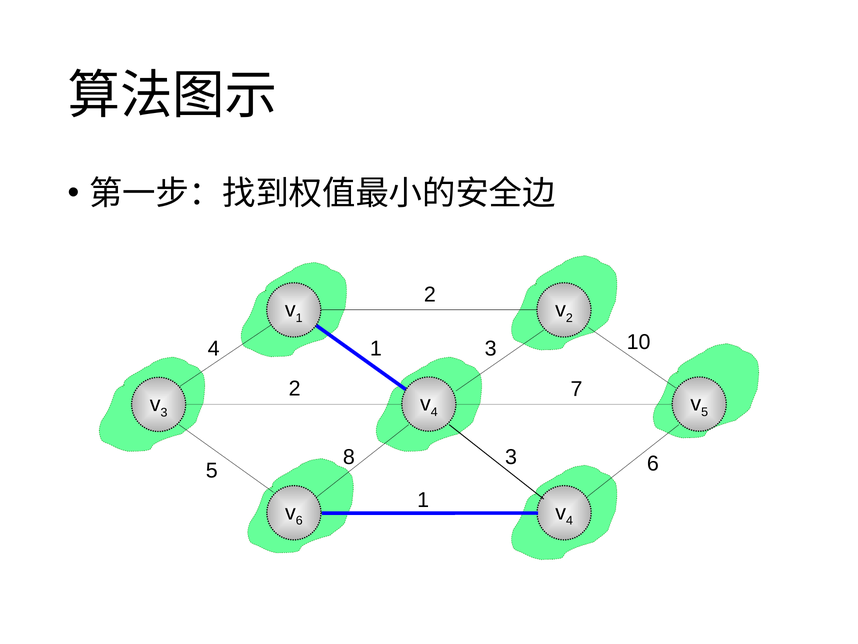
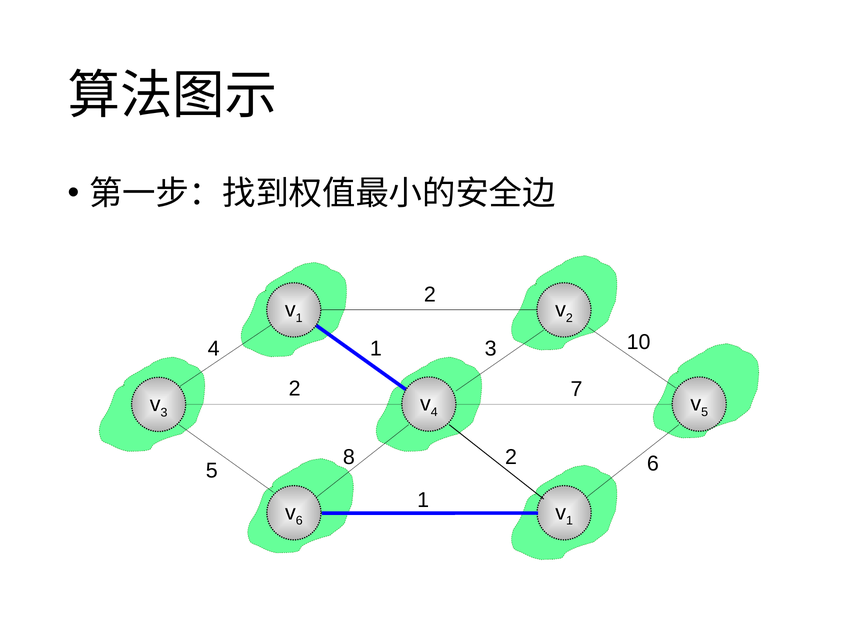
8 3: 3 -> 2 (511, 457)
4: 4 -> 1 (569, 520)
